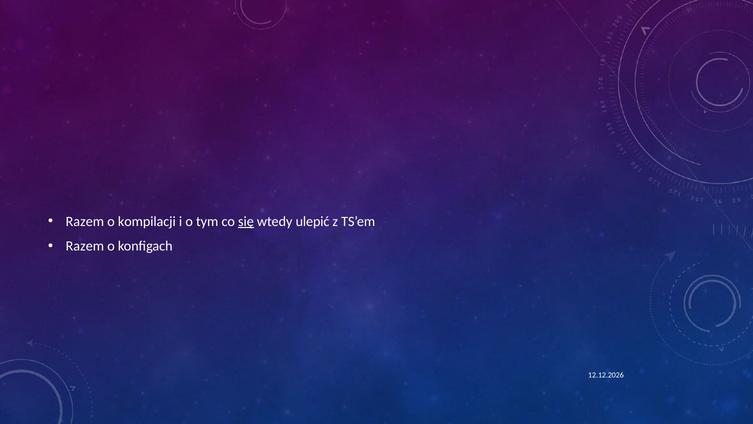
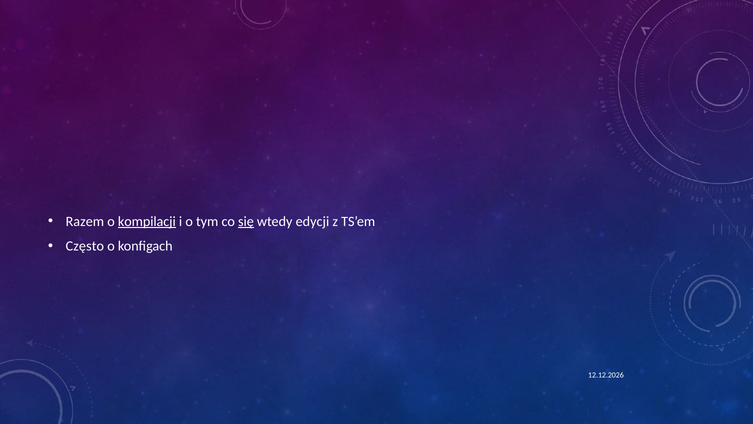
kompilacji underline: none -> present (147, 221)
ulepić: ulepić -> edycji (312, 221)
Razem: Razem -> Często (85, 246)
